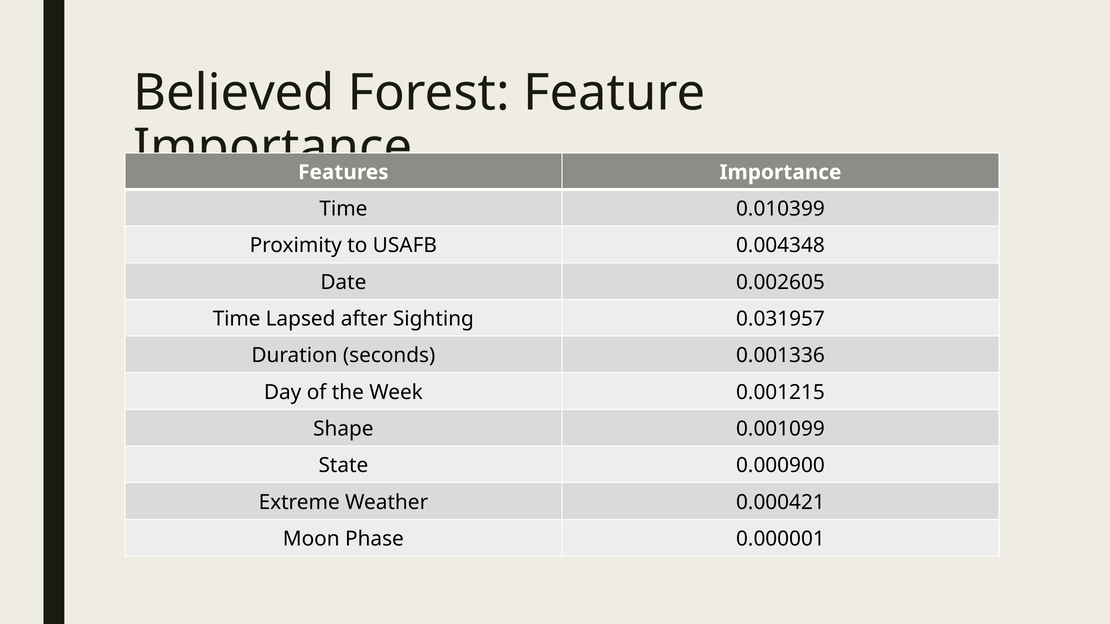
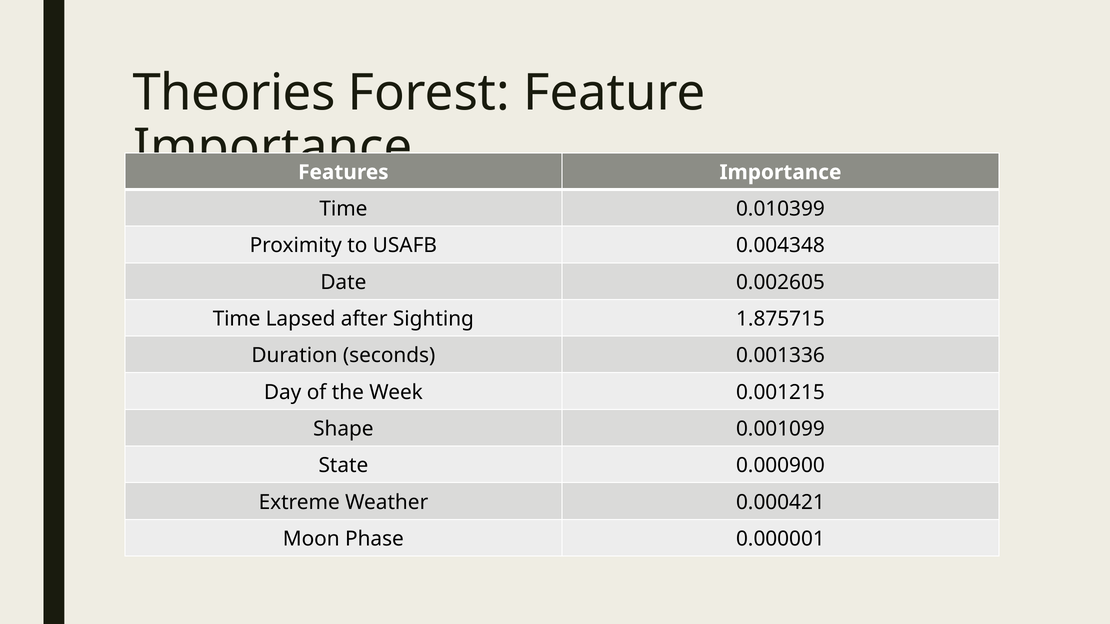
Believed: Believed -> Theories (234, 93)
0.031957: 0.031957 -> 1.875715 (780, 319)
